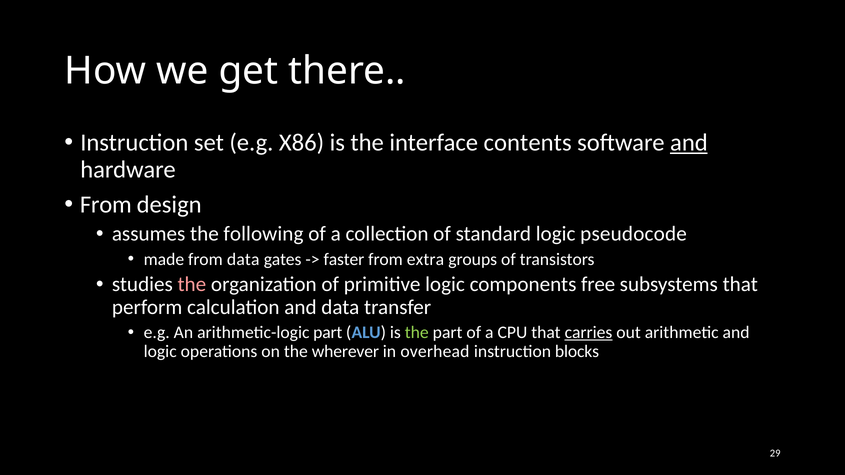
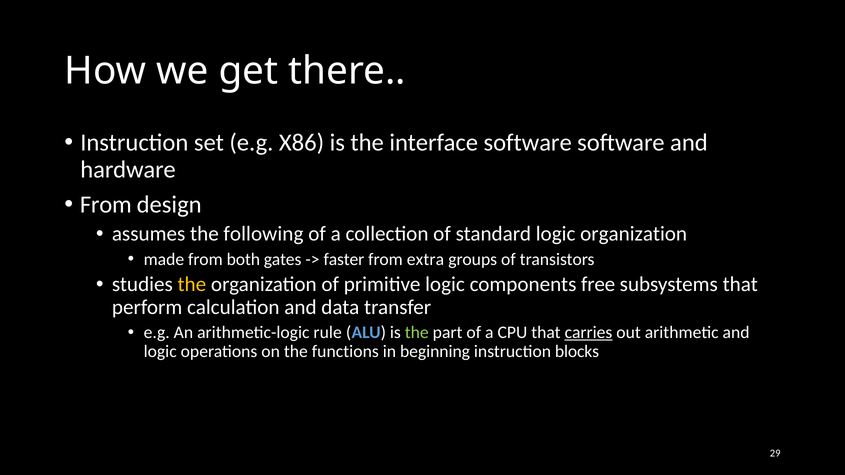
interface contents: contents -> software (528, 143)
and underline: present -> none (689, 143)
logic pseudocode: pseudocode -> organization (634, 234)
from data: data -> both (243, 259)
the colour: pink -> yellow (192, 285)
arithmetic-logic part: part -> rule (328, 333)
wherever: wherever -> functions (345, 352)
overhead: overhead -> beginning (435, 352)
